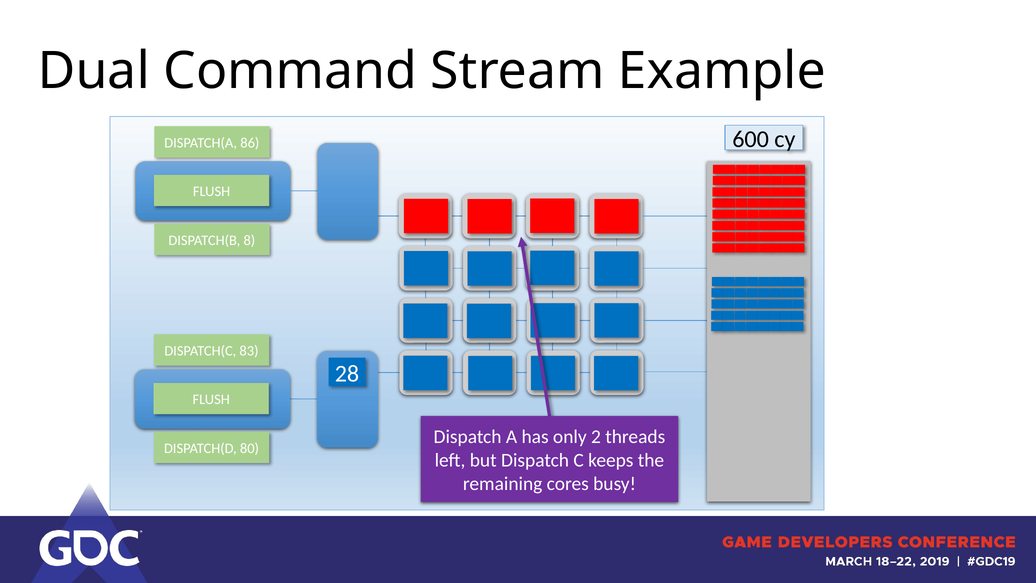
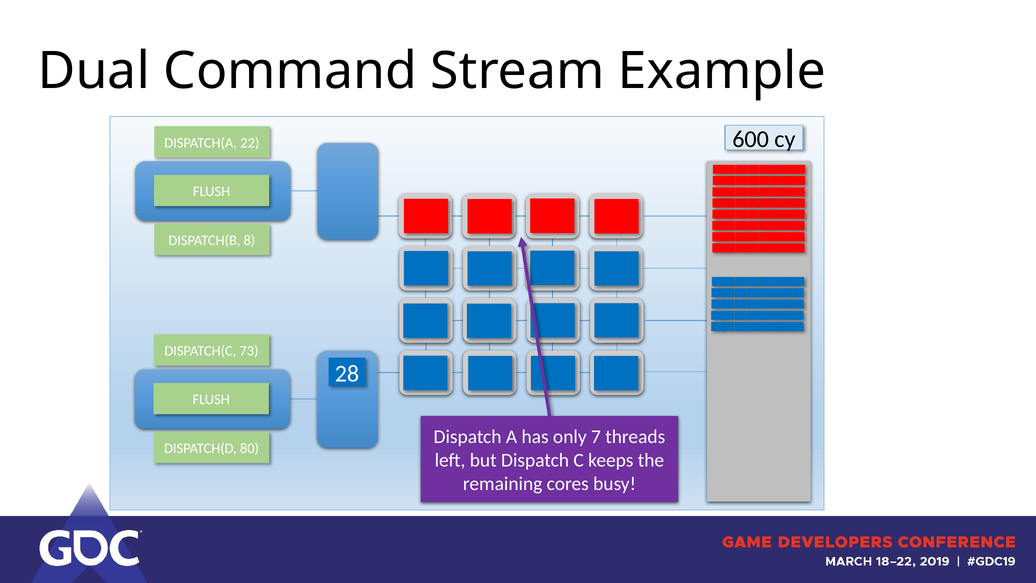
86: 86 -> 22 (250, 143)
83: 83 -> 73 (249, 351)
2: 2 -> 7 (596, 437)
